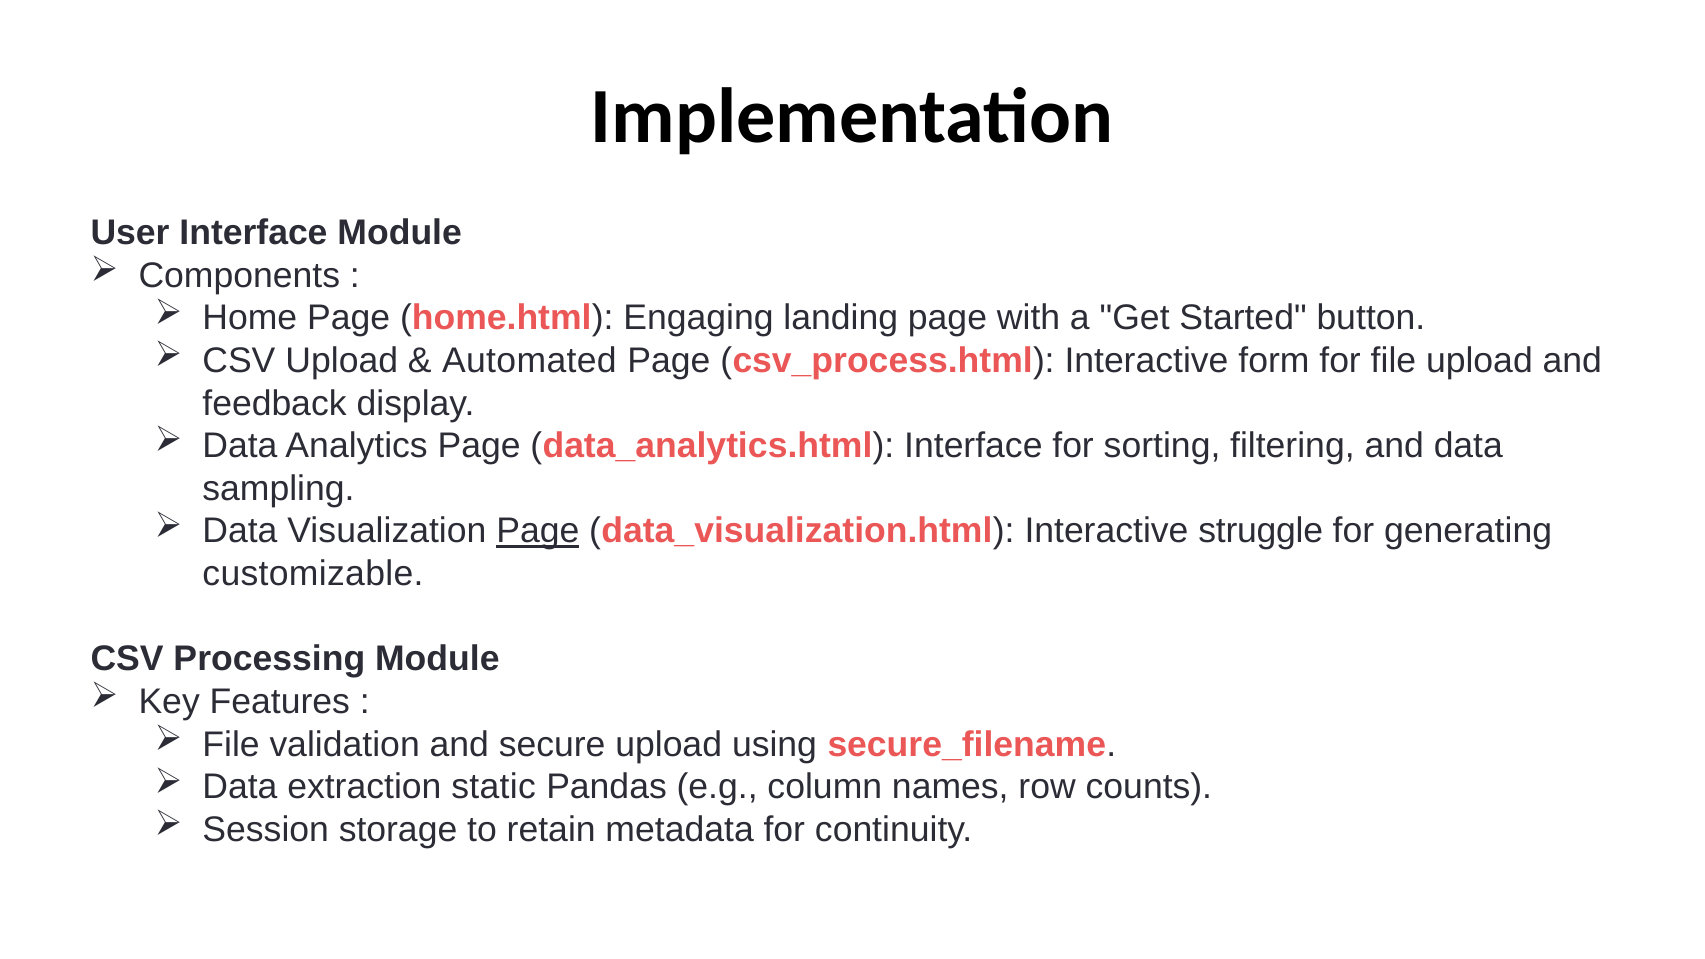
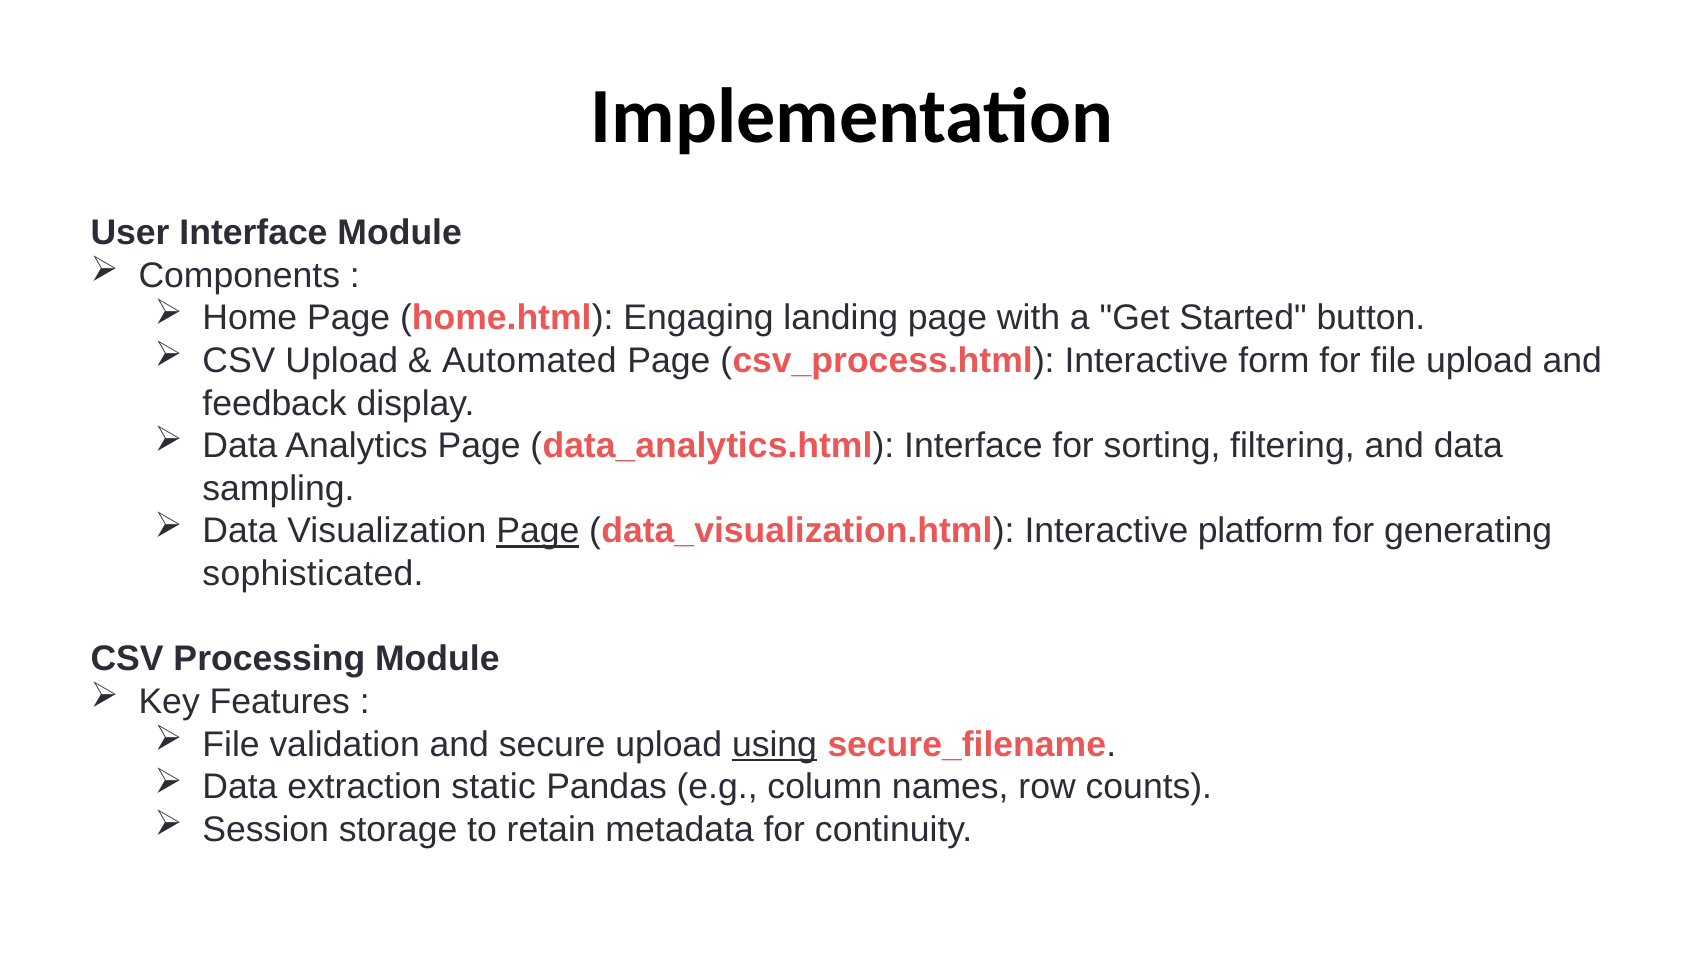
struggle: struggle -> platform (1261, 531)
customizable: customizable -> sophisticated (313, 574)
using underline: none -> present (775, 744)
